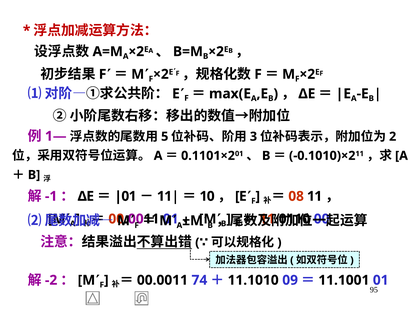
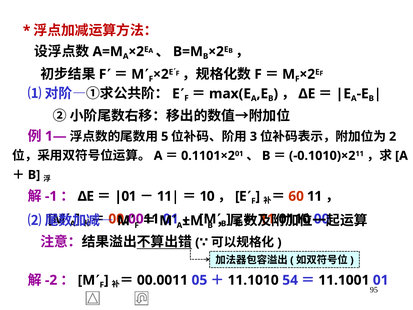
08: 08 -> 60 (296, 196)
74: 74 -> 05 (199, 280)
09: 09 -> 54 (290, 280)
